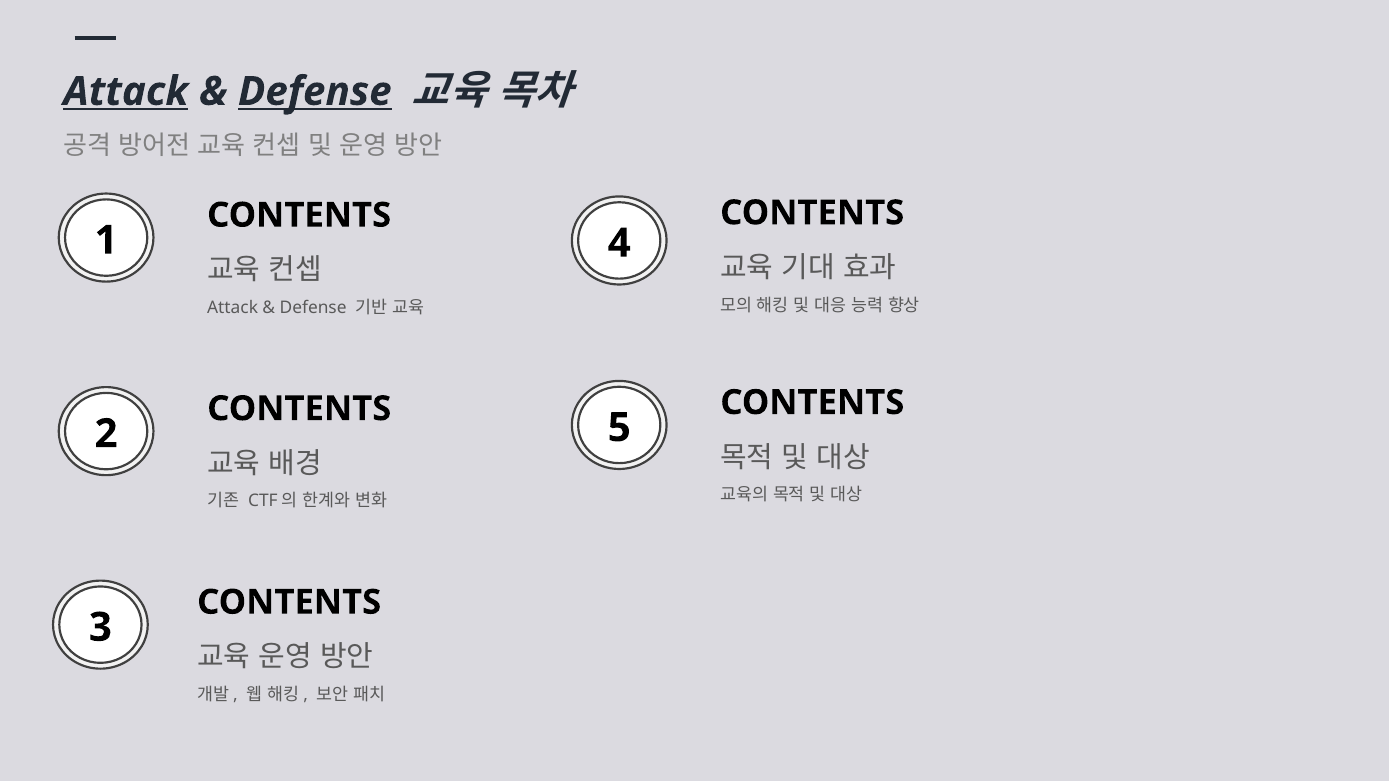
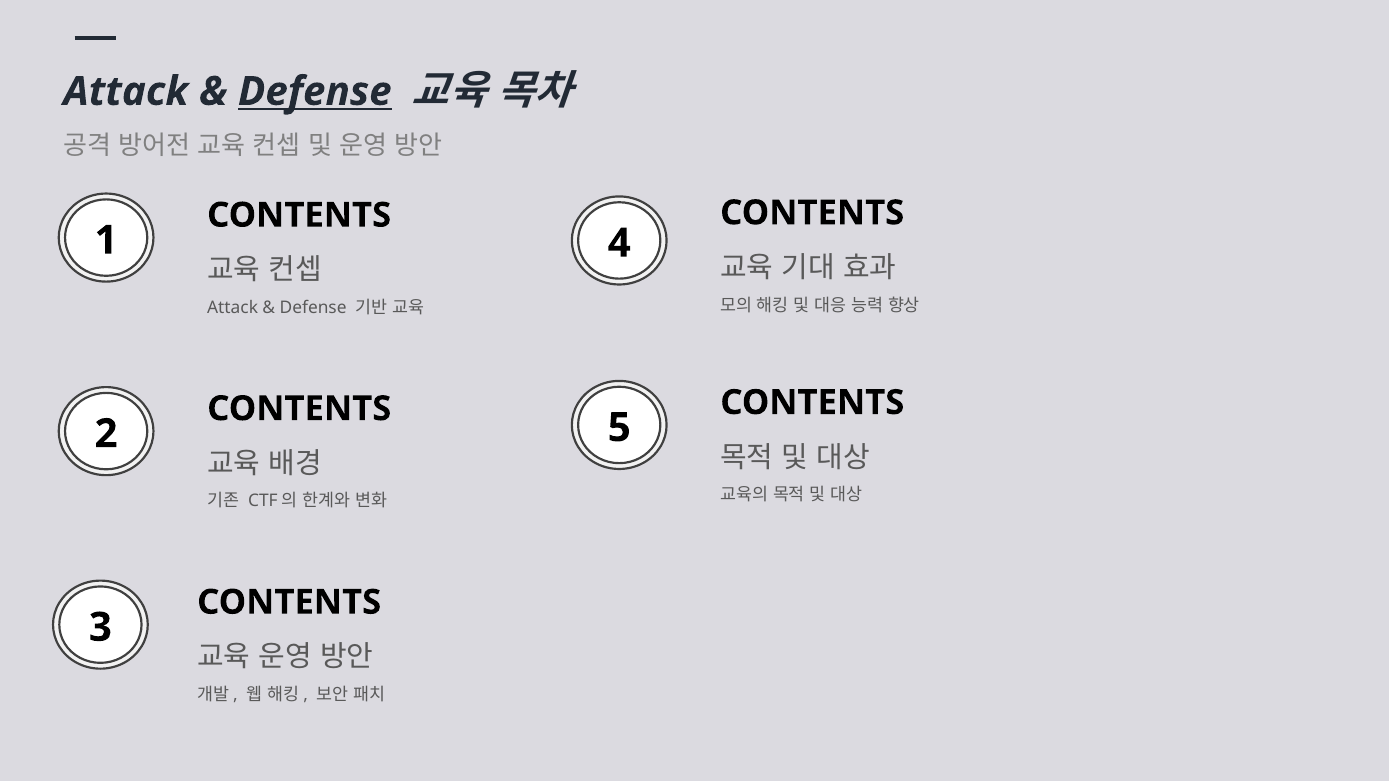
Attack underline: present -> none (126, 92)
